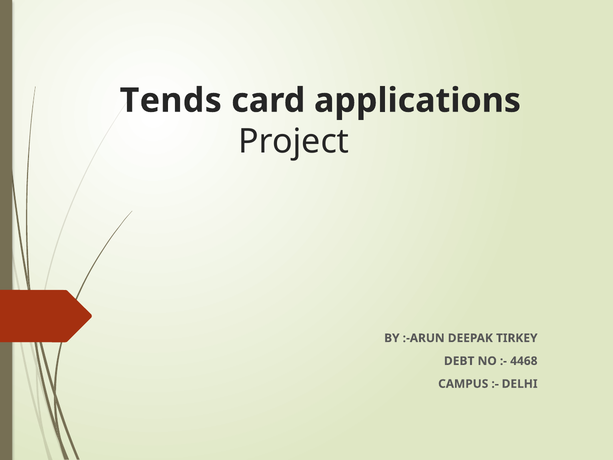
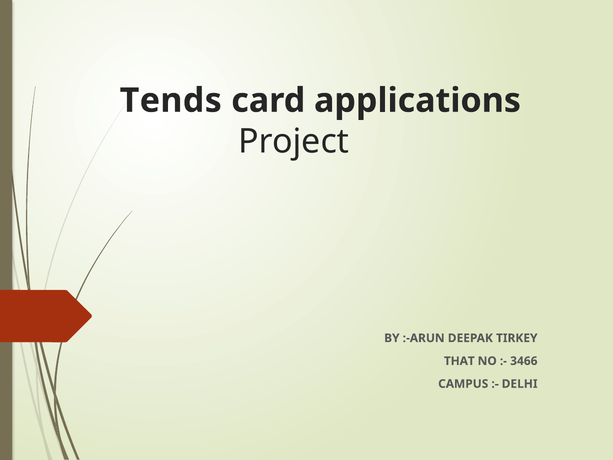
DEBT: DEBT -> THAT (459, 361)
4468: 4468 -> 3466 (524, 361)
